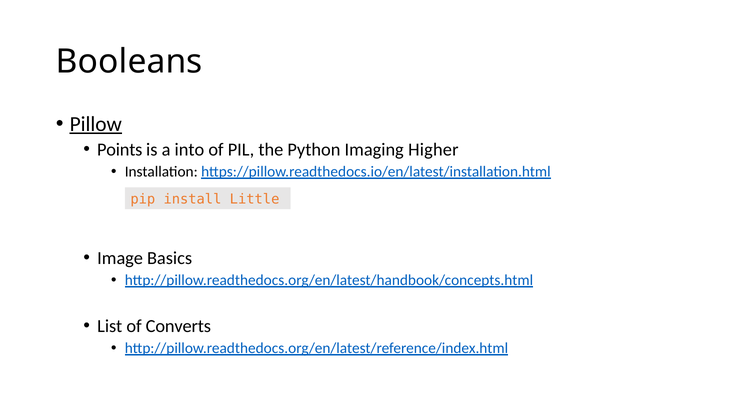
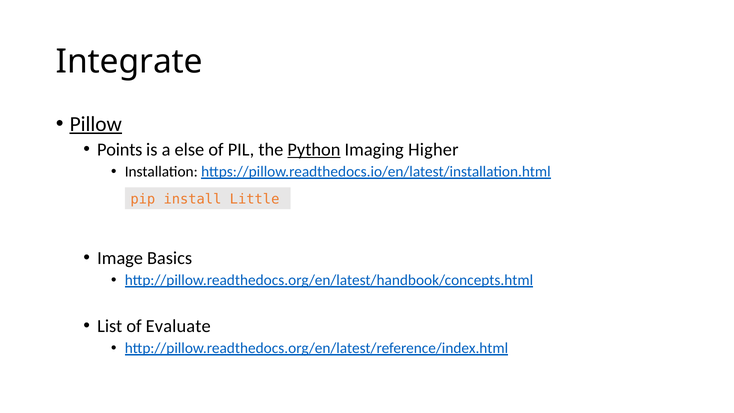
Booleans: Booleans -> Integrate (129, 62)
into: into -> else (189, 149)
Python underline: none -> present (314, 149)
Converts: Converts -> Evaluate (178, 326)
